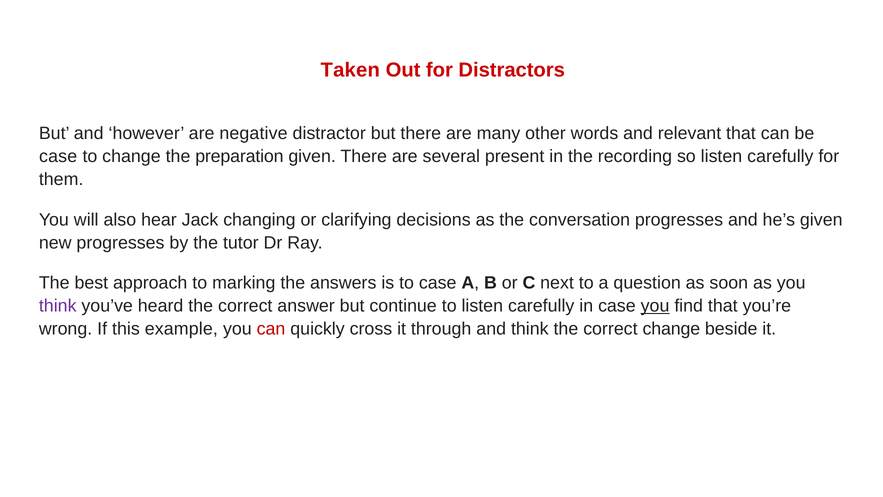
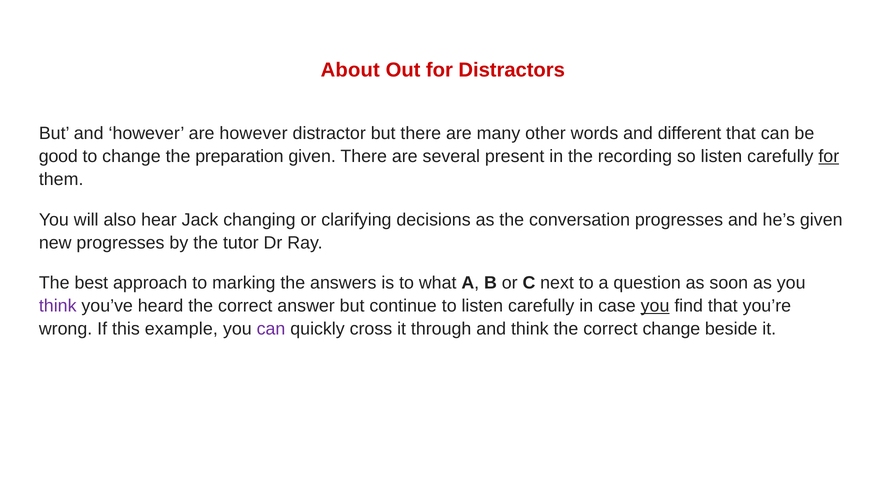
Taken: Taken -> About (350, 70)
are negative: negative -> however (253, 133)
relevant: relevant -> different (690, 133)
case: case -> good (58, 156)
for underline: none -> present (829, 156)
to case: case -> what (438, 283)
can colour: red -> purple (271, 329)
